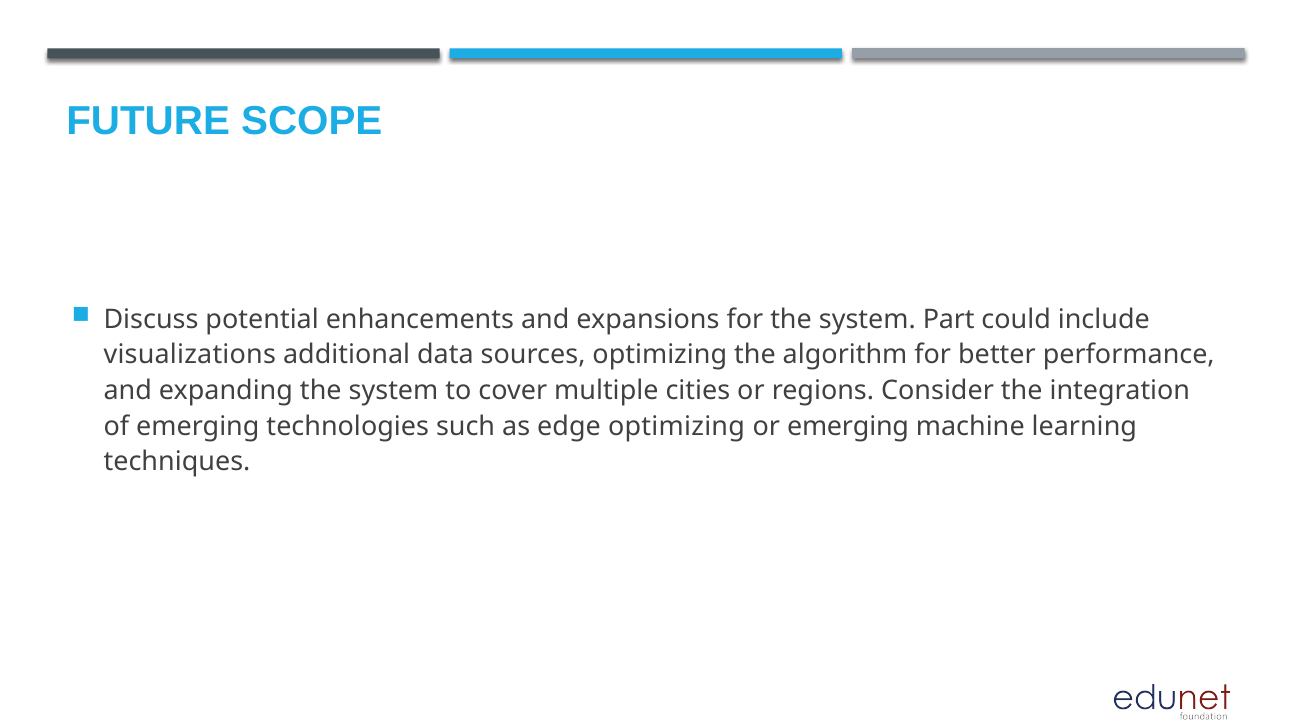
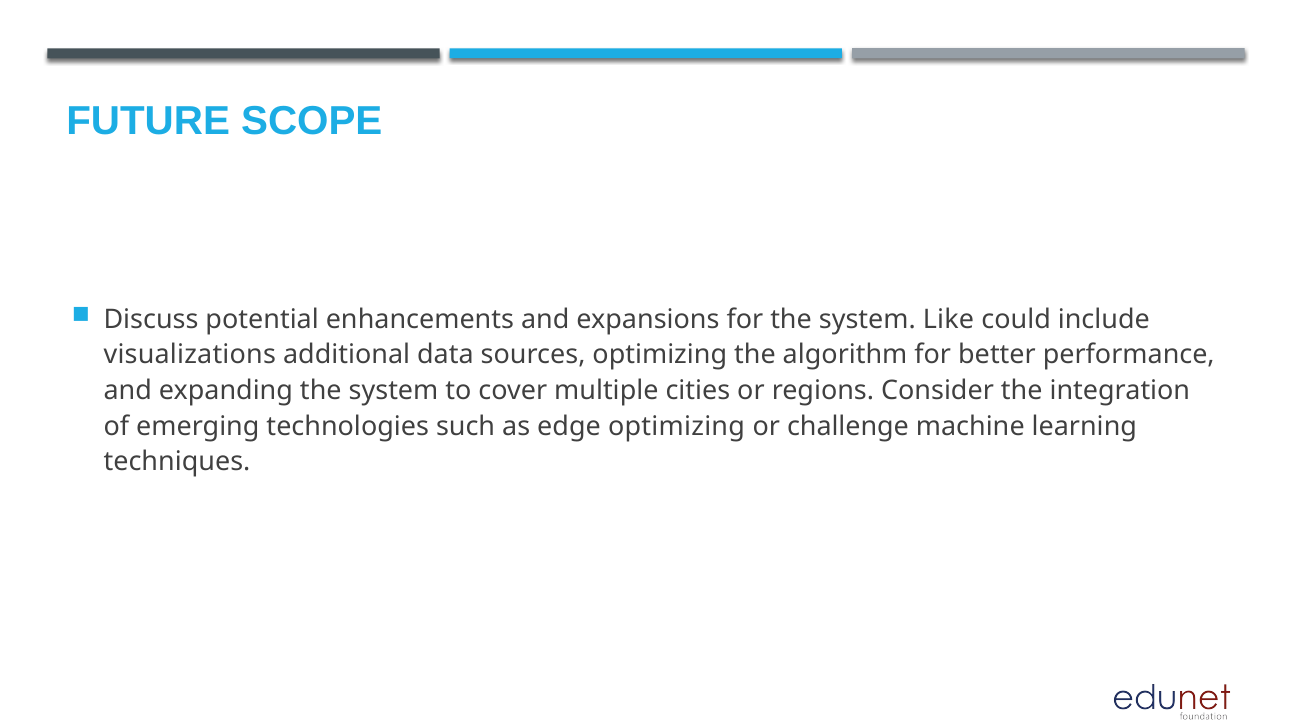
Part: Part -> Like (949, 319)
or emerging: emerging -> challenge (848, 426)
